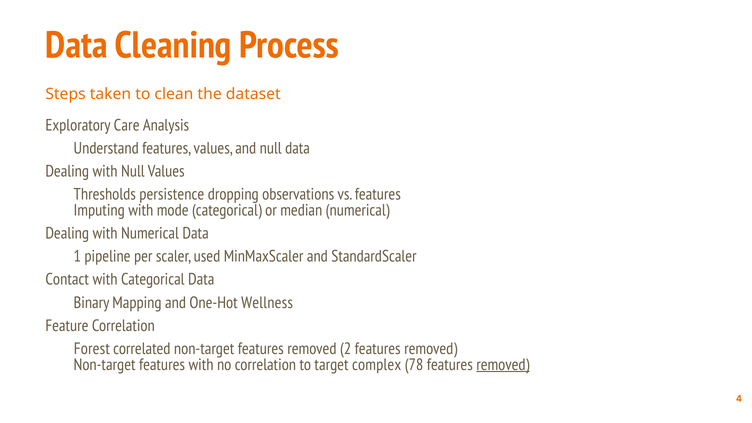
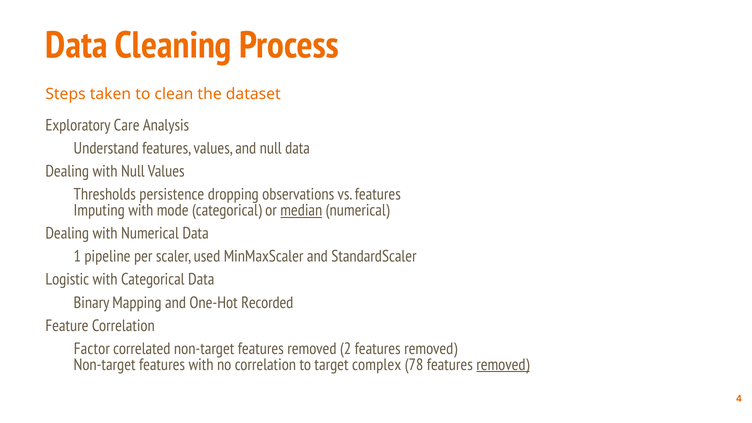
median underline: none -> present (301, 210)
Contact: Contact -> Logistic (67, 280)
Wellness: Wellness -> Recorded (267, 303)
Forest: Forest -> Factor (92, 349)
